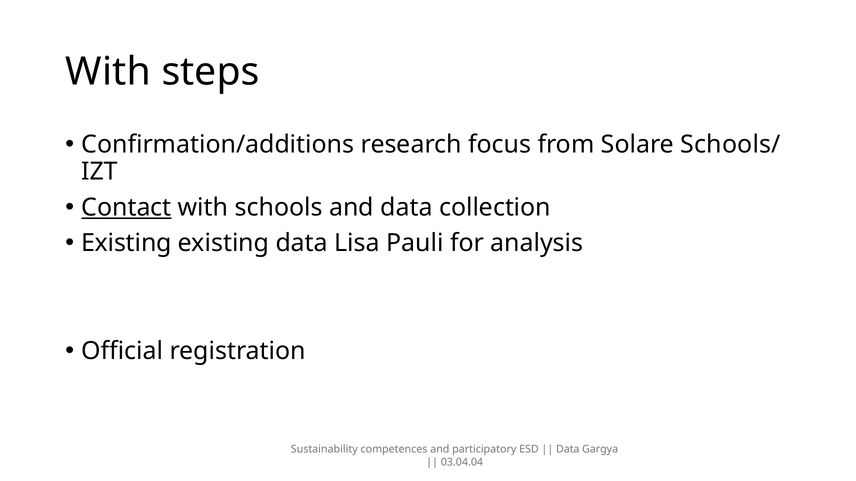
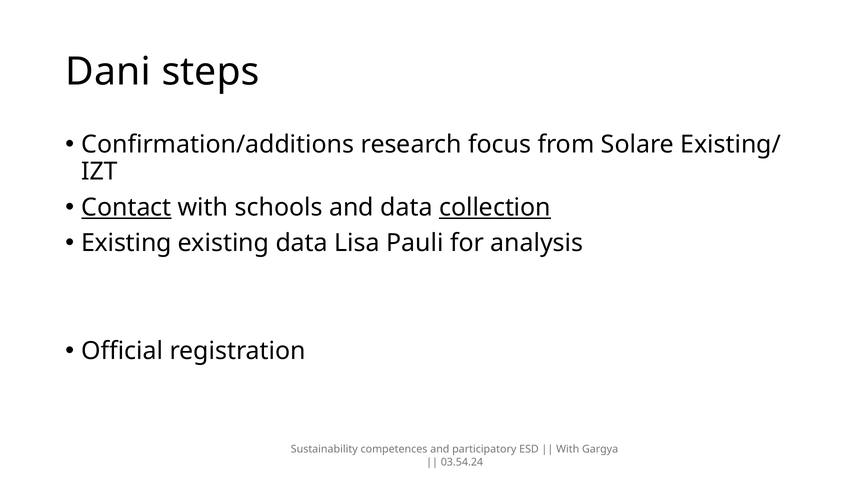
With: With -> Dani (108, 72)
Schools/: Schools/ -> Existing/ (731, 145)
collection underline: none -> present (495, 208)
Data: Data -> With (568, 450)
03.04.04: 03.04.04 -> 03.54.24 (462, 463)
